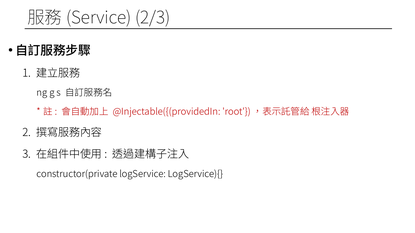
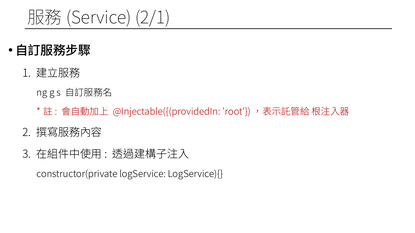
2/3: 2/3 -> 2/1 (153, 18)
